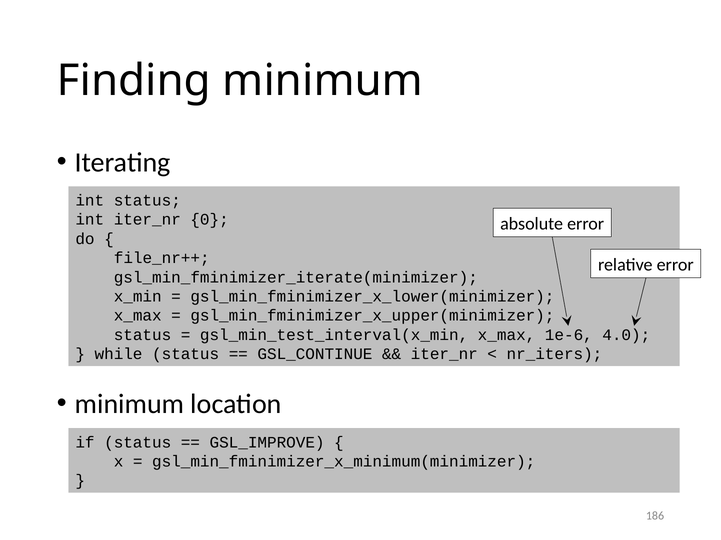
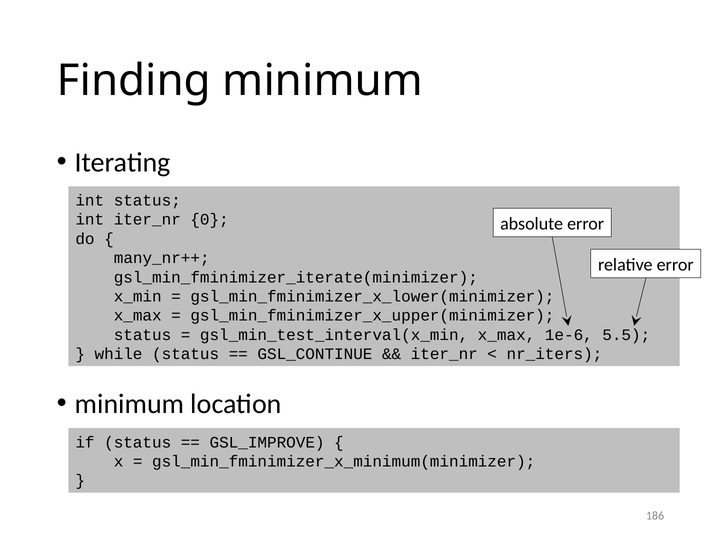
file_nr++: file_nr++ -> many_nr++ (162, 258)
4.0: 4.0 -> 5.5 (626, 335)
